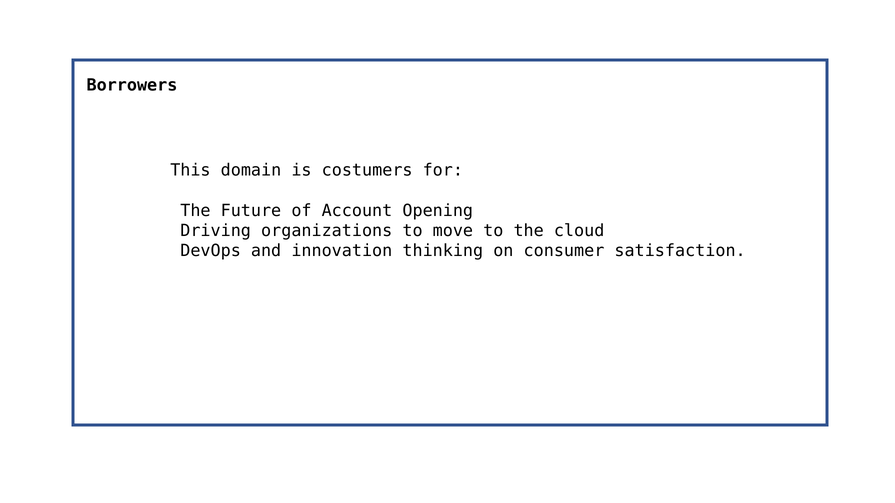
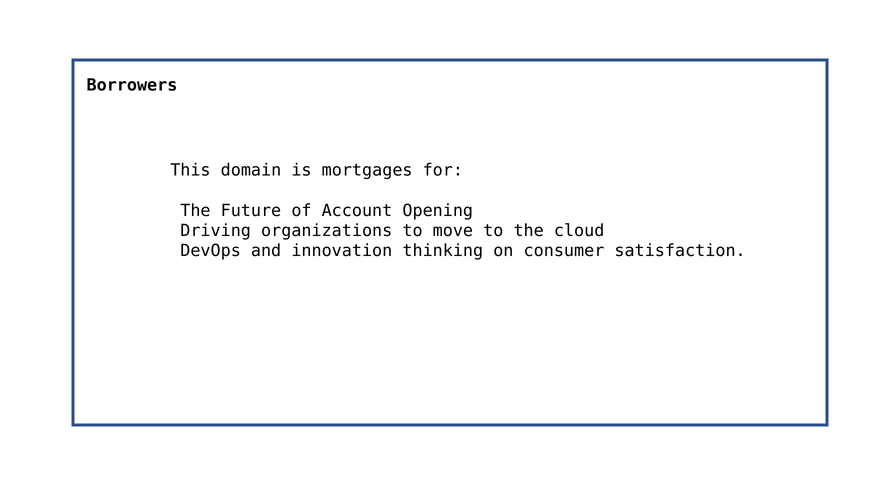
costumers: costumers -> mortgages (367, 171)
